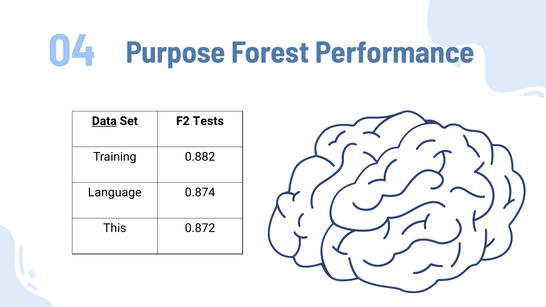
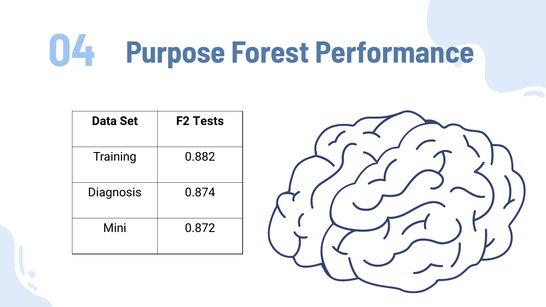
Data underline: present -> none (104, 121)
Language: Language -> Diagnosis (115, 193)
This: This -> Mini (115, 228)
